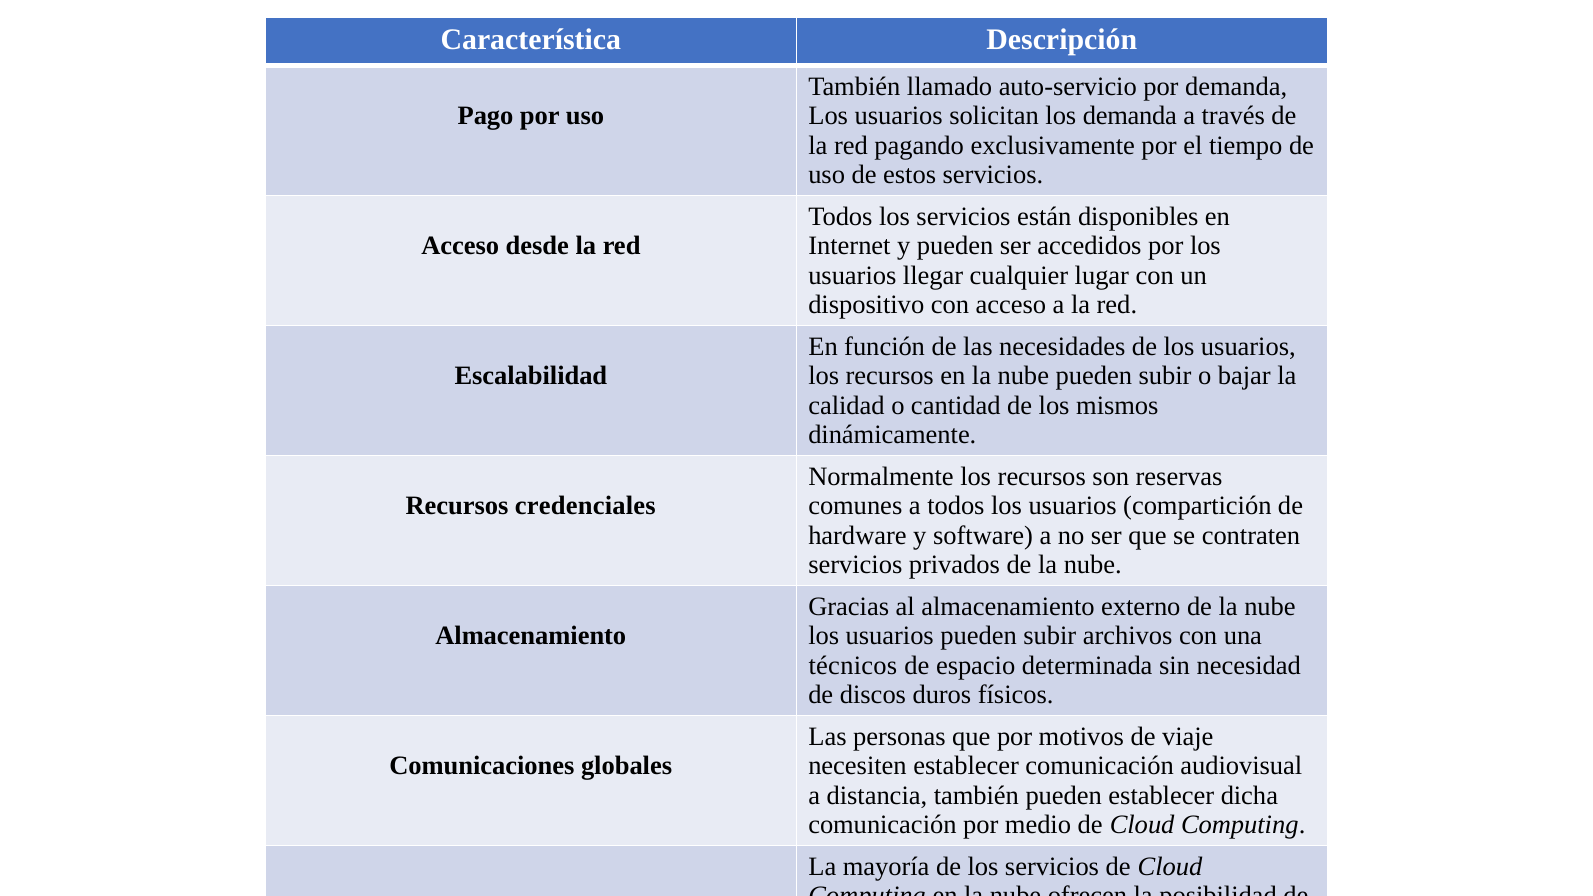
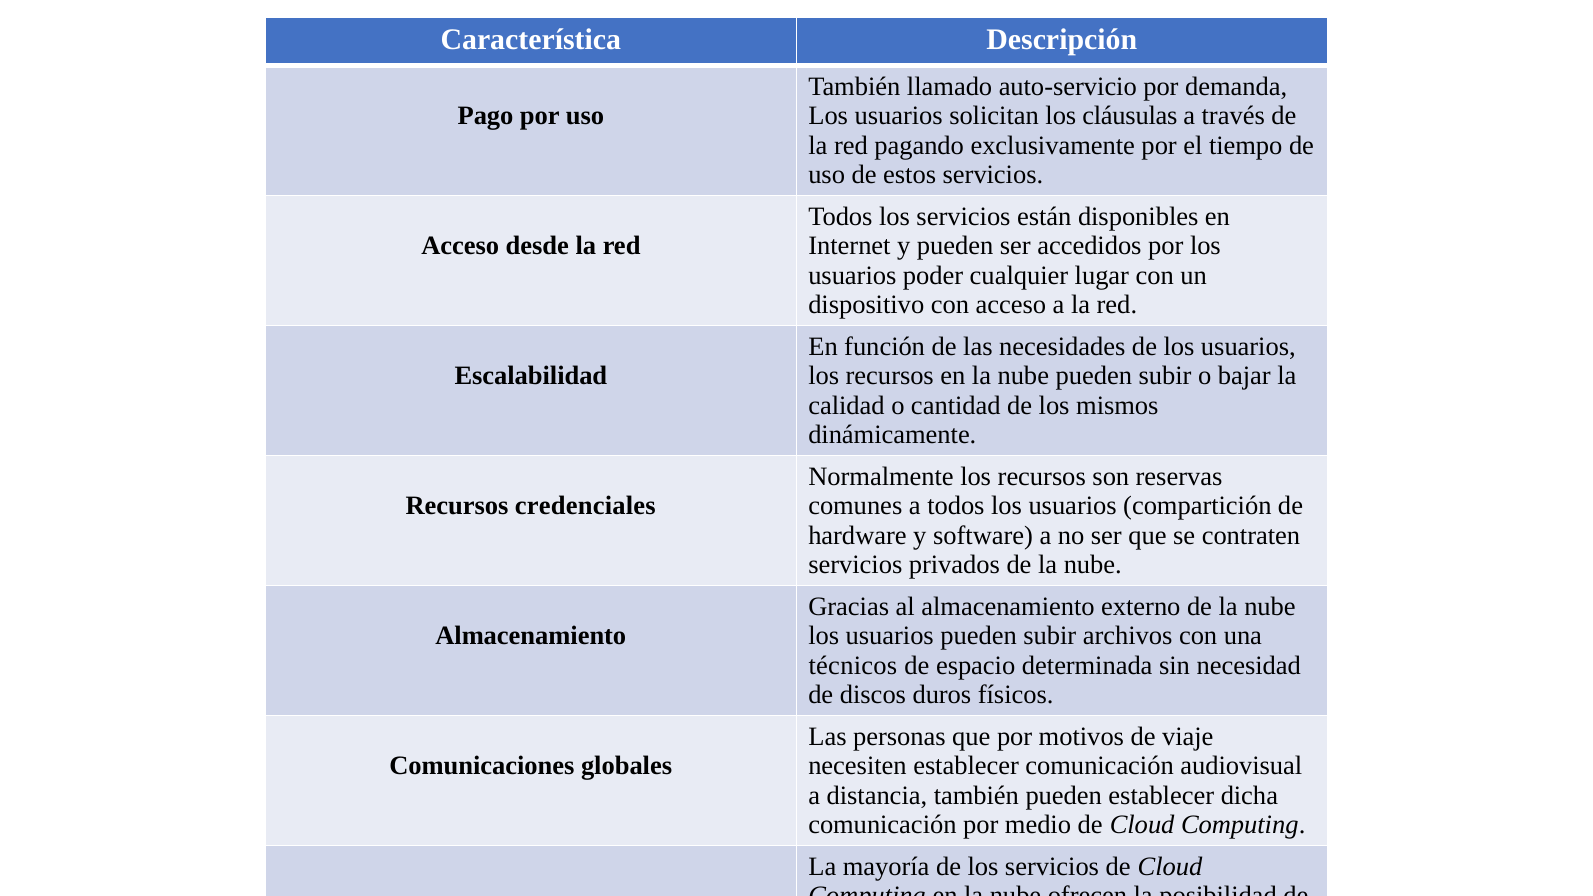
los demanda: demanda -> cláusulas (1130, 116)
llegar: llegar -> poder (933, 275)
